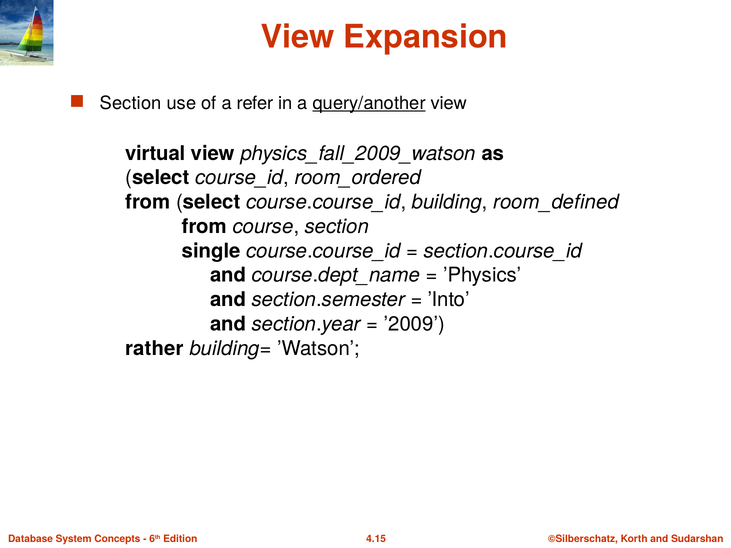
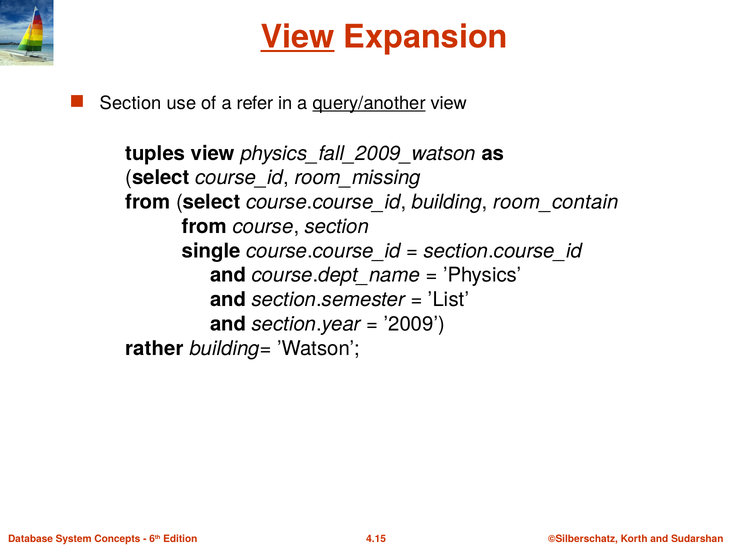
View underline: none -> present (297, 37)
virtual: virtual -> tuples (155, 153)
room_ordered: room_ordered -> room_missing (358, 178)
room_defined: room_defined -> room_contain (556, 202)
’Into: ’Into -> ’List (448, 300)
